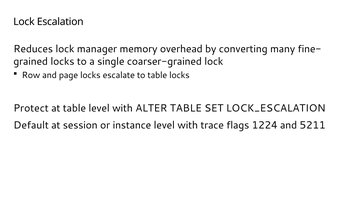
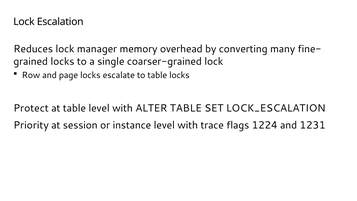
Default: Default -> Priority (31, 125)
5211: 5211 -> 1231 (313, 125)
